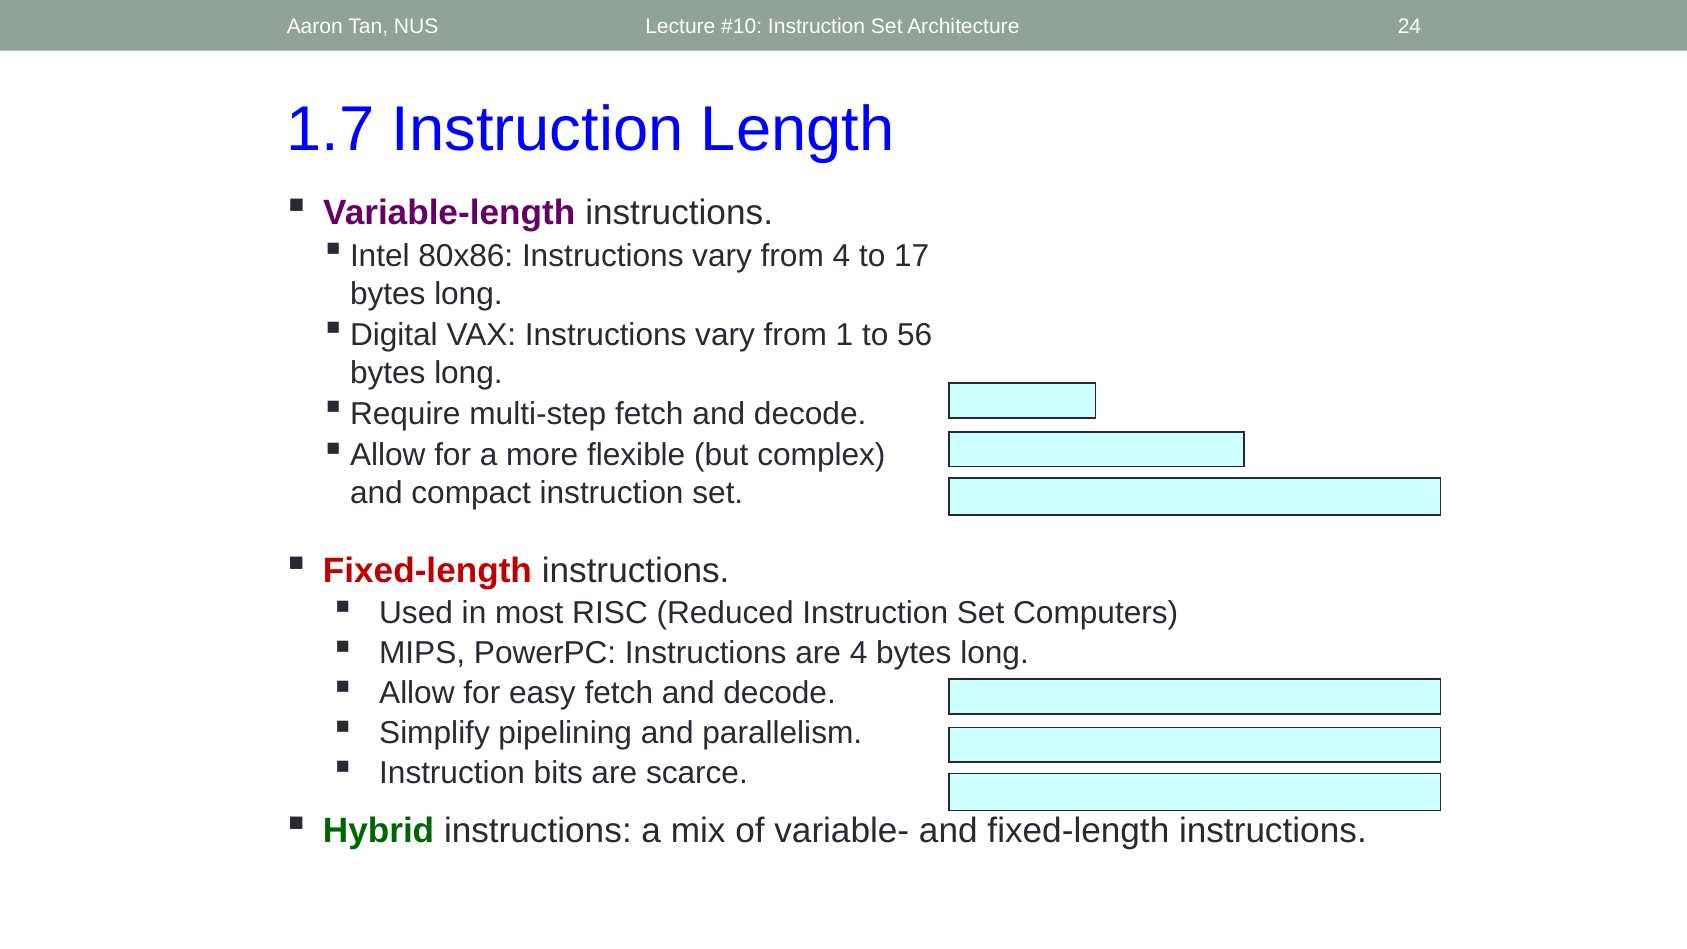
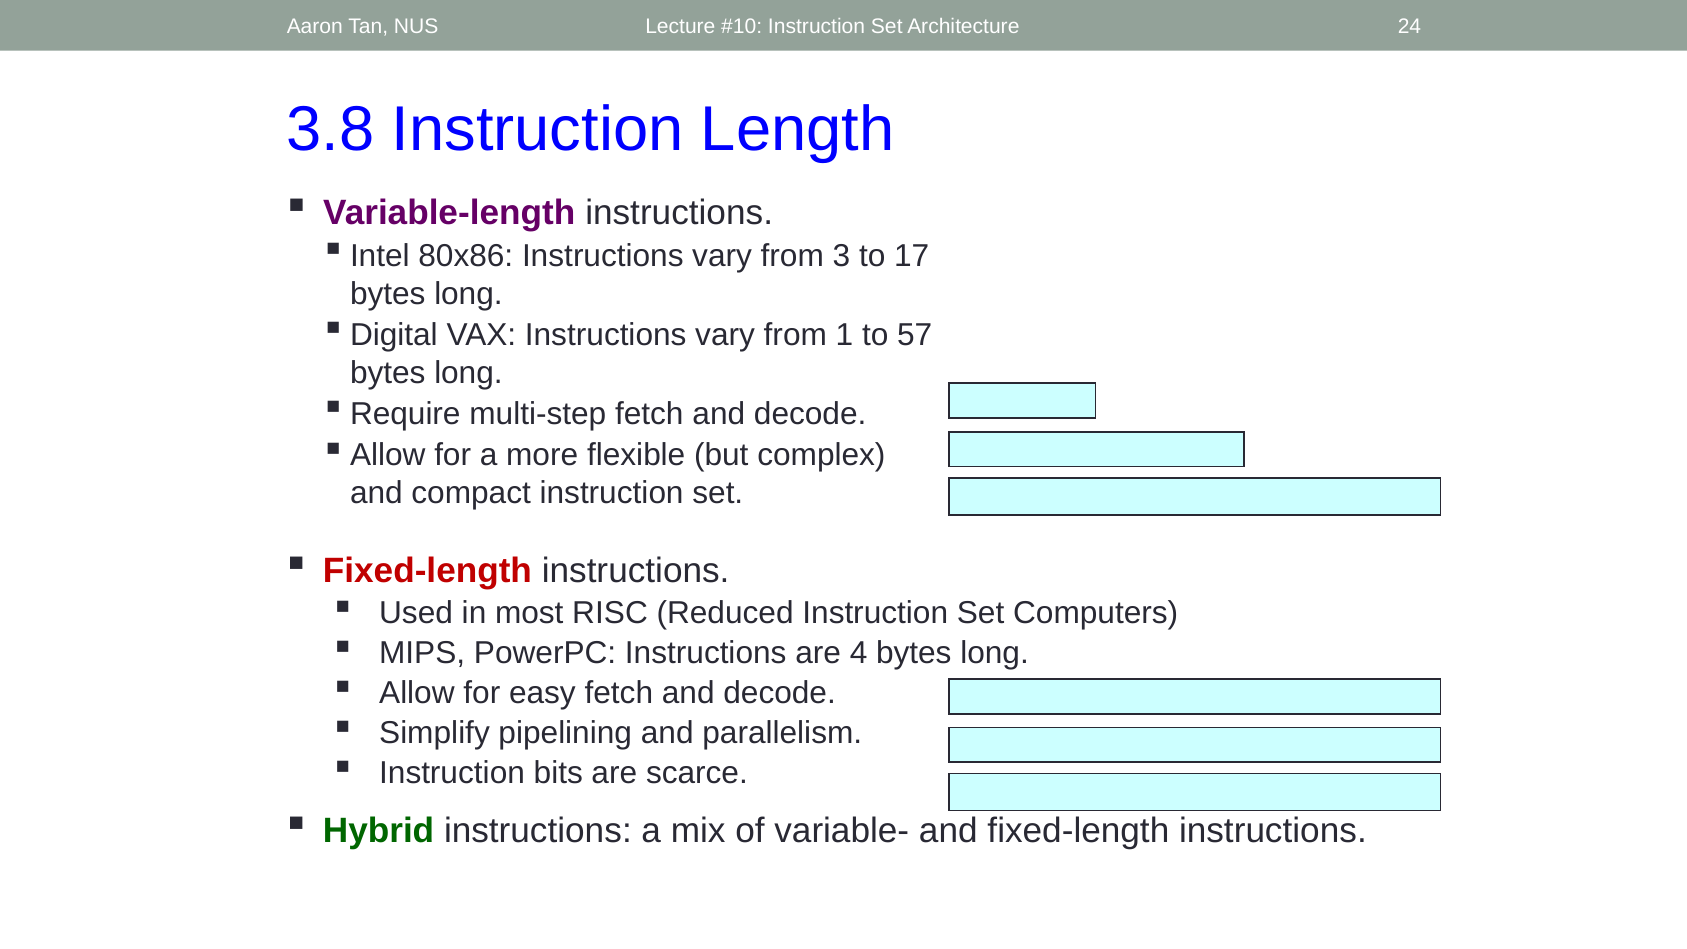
1.7: 1.7 -> 3.8 (331, 130)
from 4: 4 -> 3 (841, 256)
56: 56 -> 57 (915, 335)
